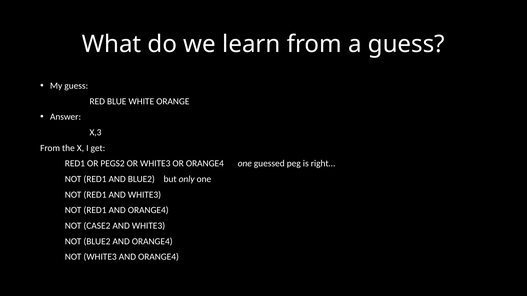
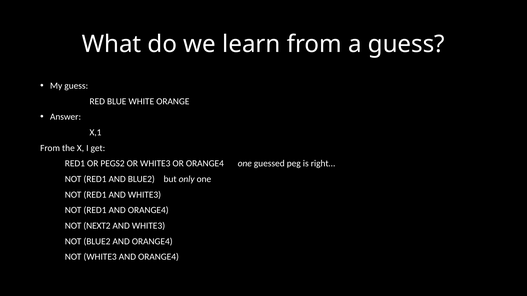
X,3: X,3 -> X,1 (96, 133)
CASE2: CASE2 -> NEXT2 (97, 226)
